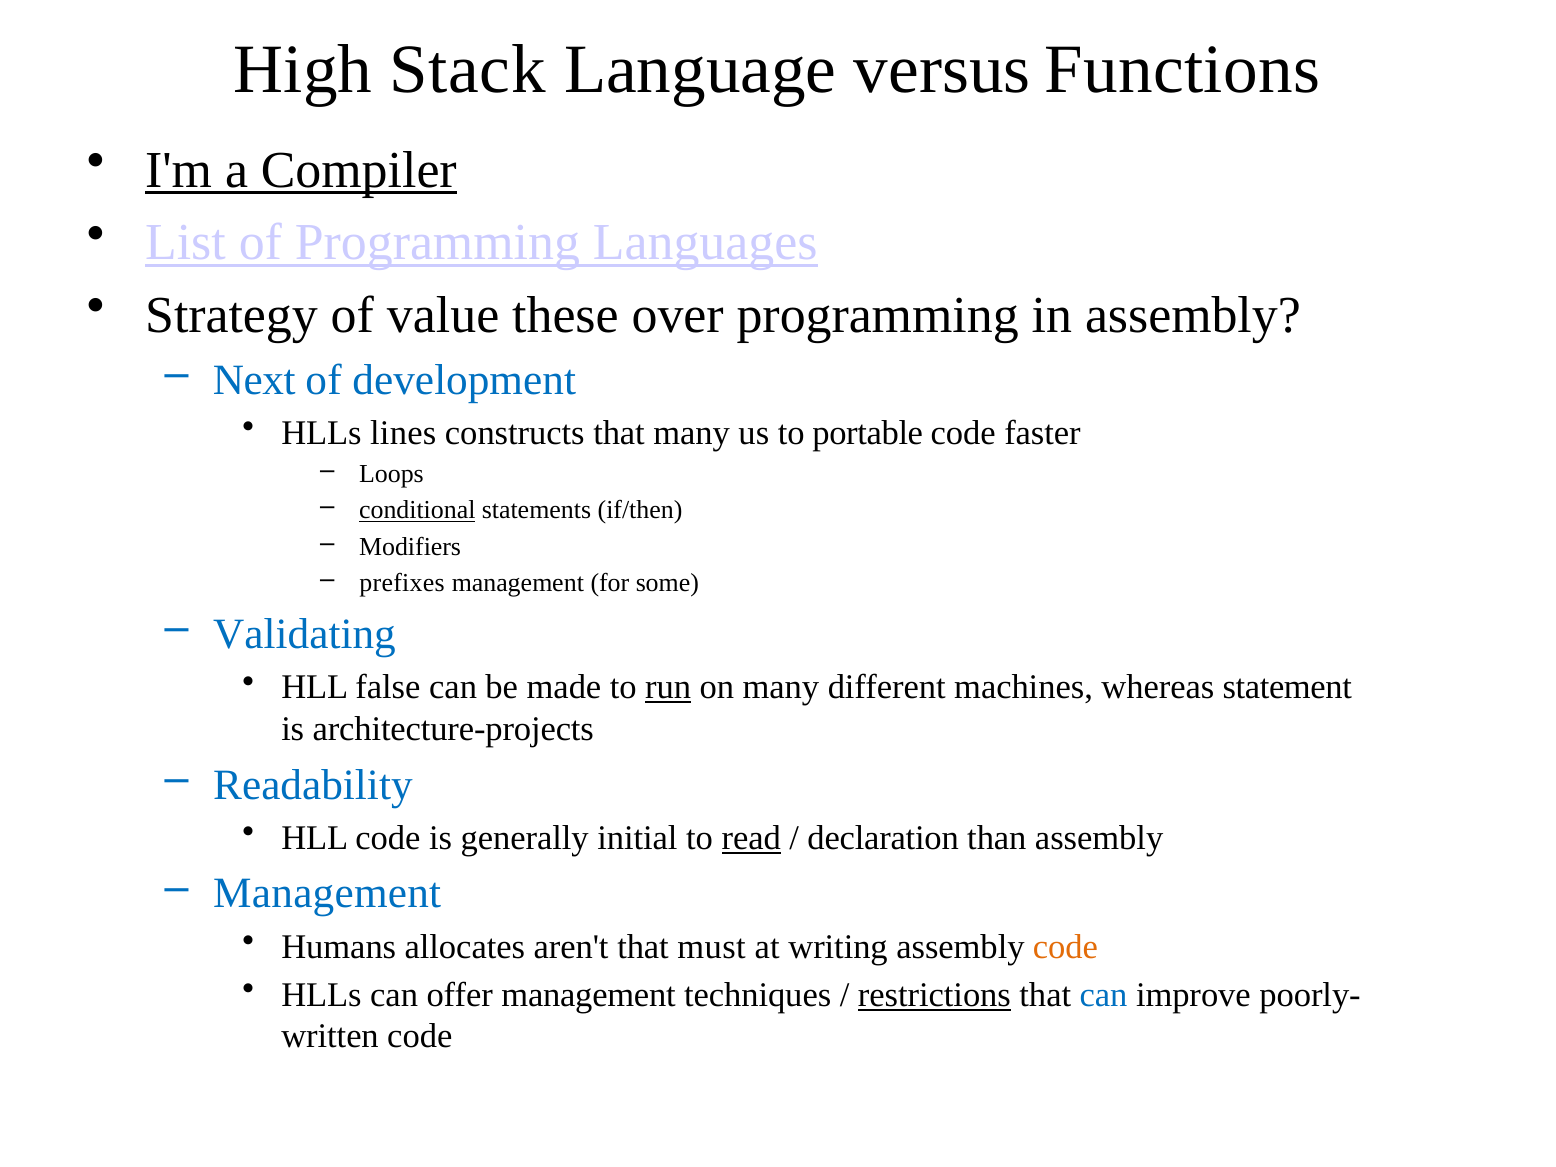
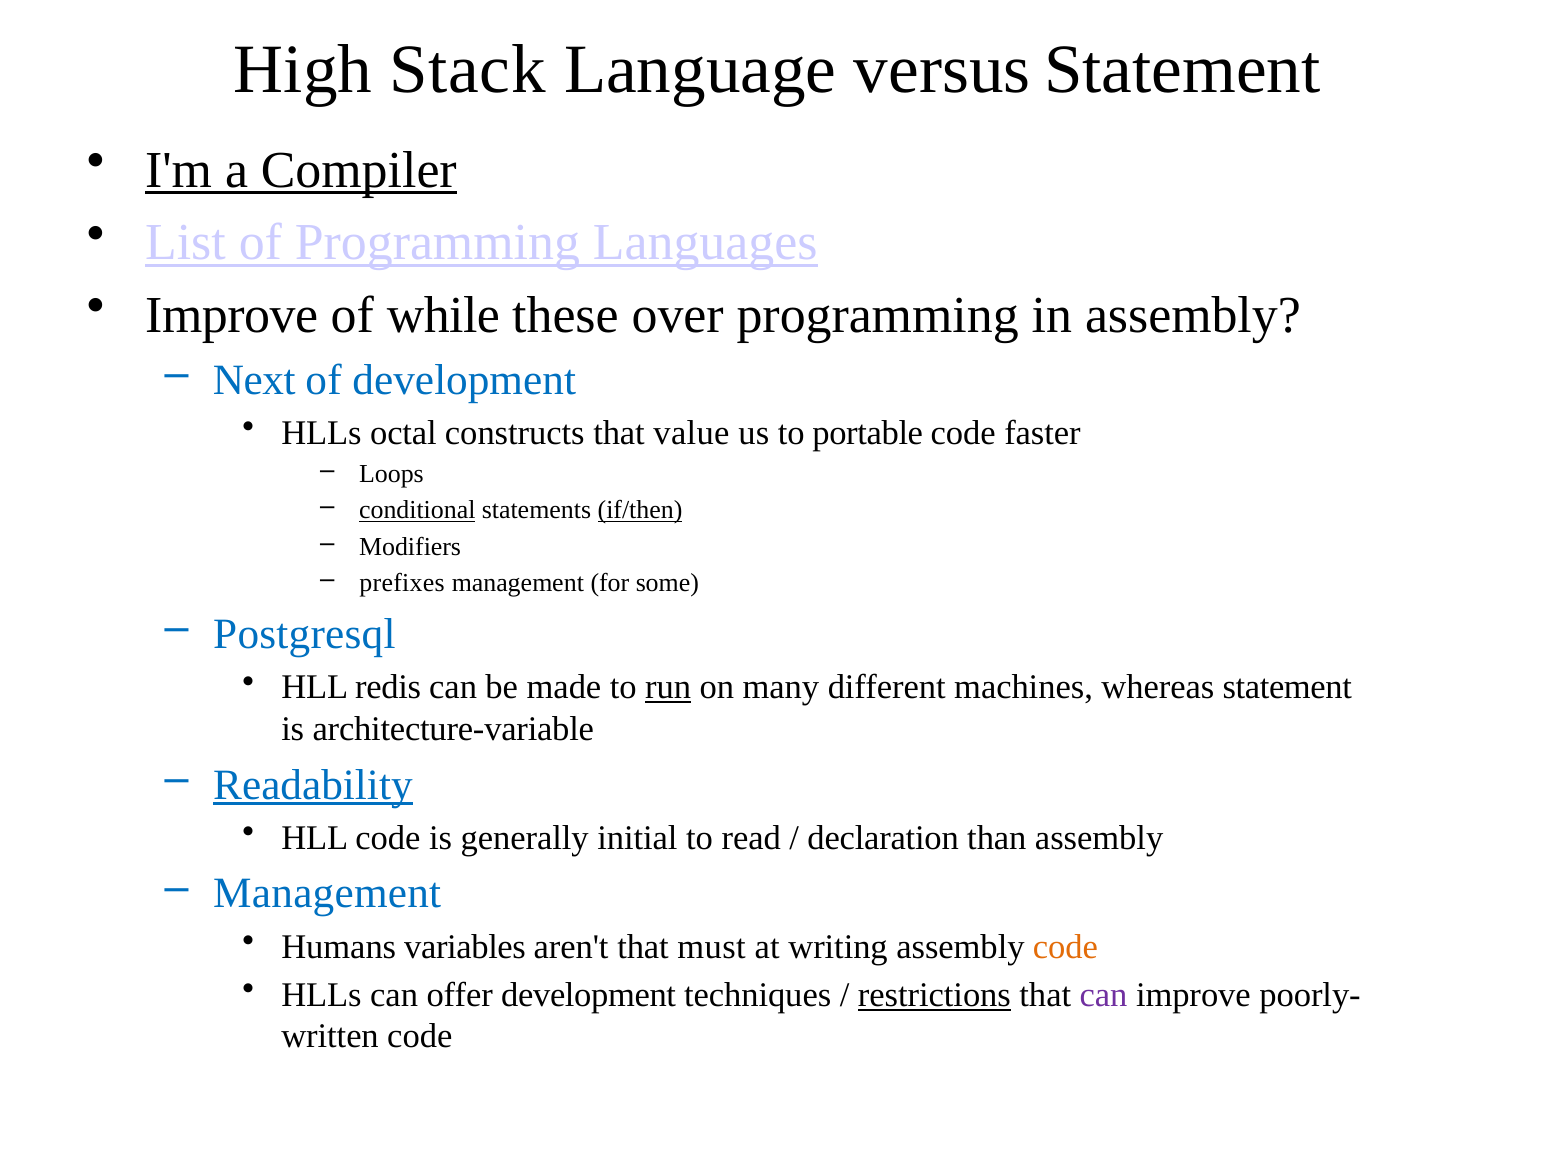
versus Functions: Functions -> Statement (1182, 70)
Strategy: Strategy -> Improve (232, 315)
value: value -> while (443, 315)
lines: lines -> octal (403, 433)
that many: many -> value (691, 433)
if/then underline: none -> present (640, 510)
Validating: Validating -> Postgresql (304, 634)
false: false -> redis (388, 687)
architecture-projects: architecture-projects -> architecture-variable (453, 729)
Readability underline: none -> present (313, 785)
read underline: present -> none (751, 838)
allocates: allocates -> variables (465, 947)
offer management: management -> development (589, 995)
can colour: blue -> purple (1104, 995)
